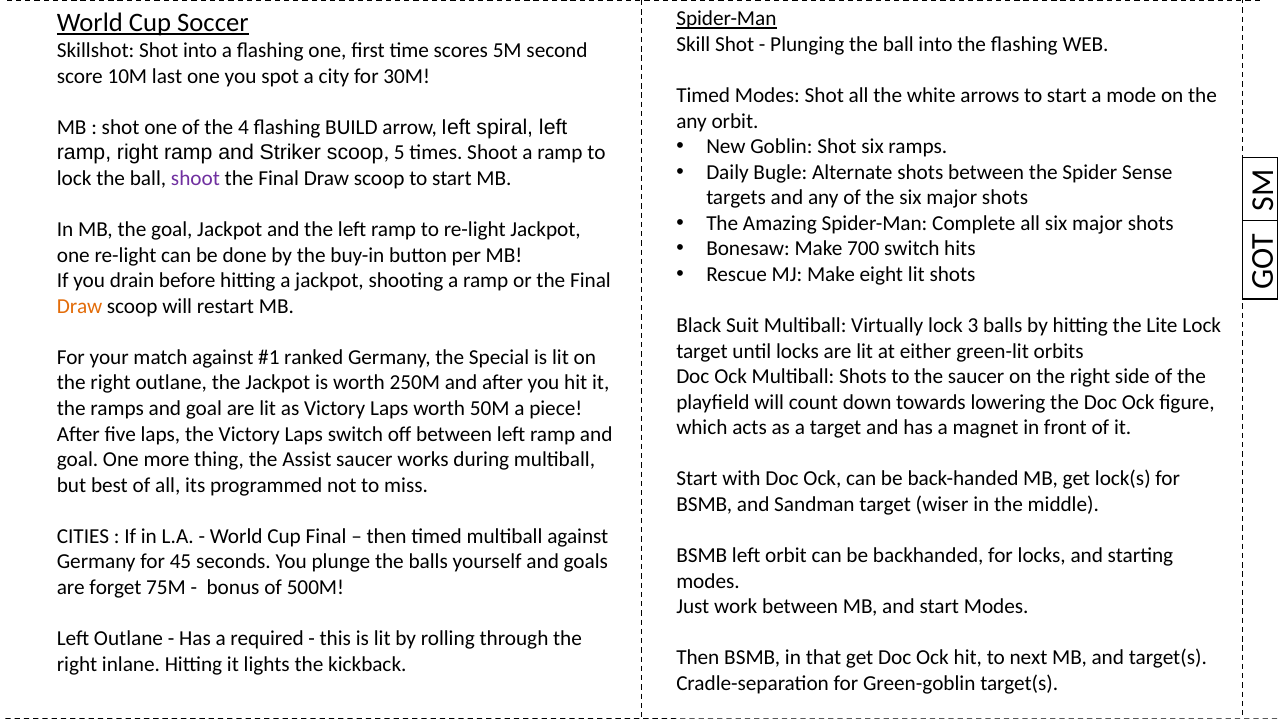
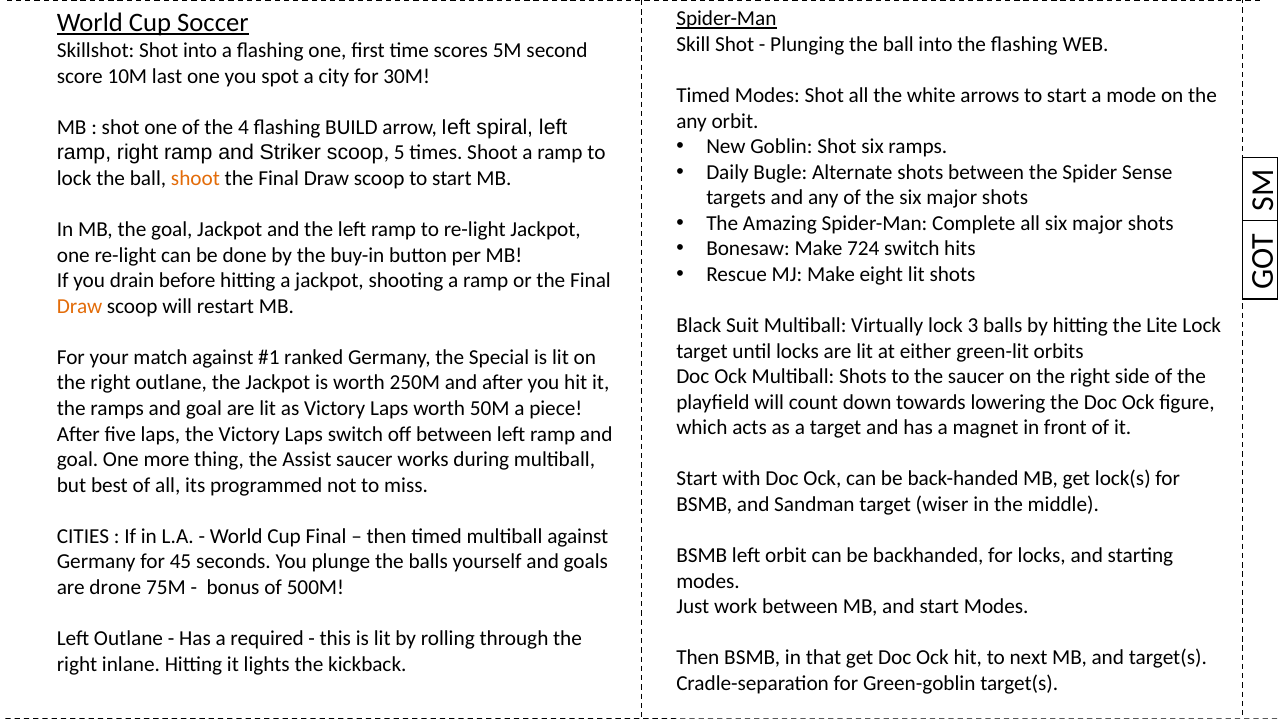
shoot colour: purple -> orange (195, 178)
700: 700 -> 724 (863, 249)
forget: forget -> drone (115, 587)
